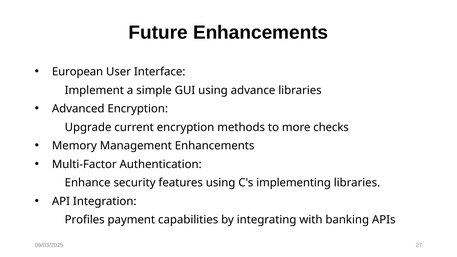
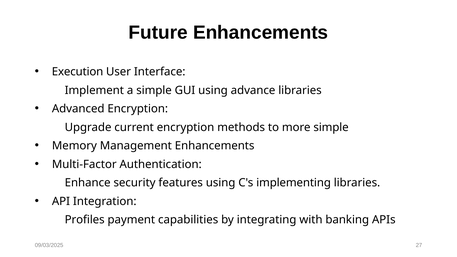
European: European -> Execution (78, 72)
more checks: checks -> simple (331, 127)
